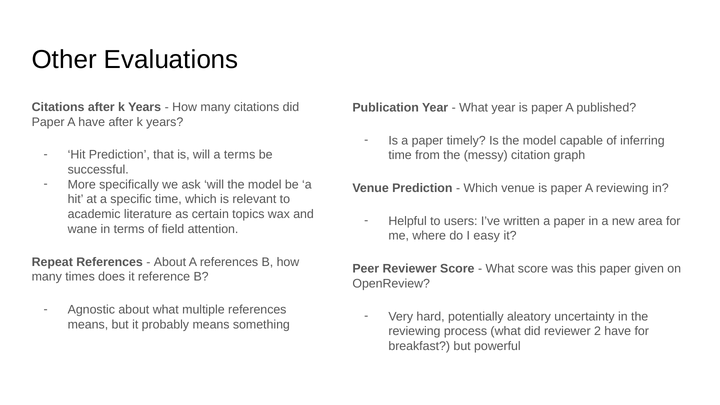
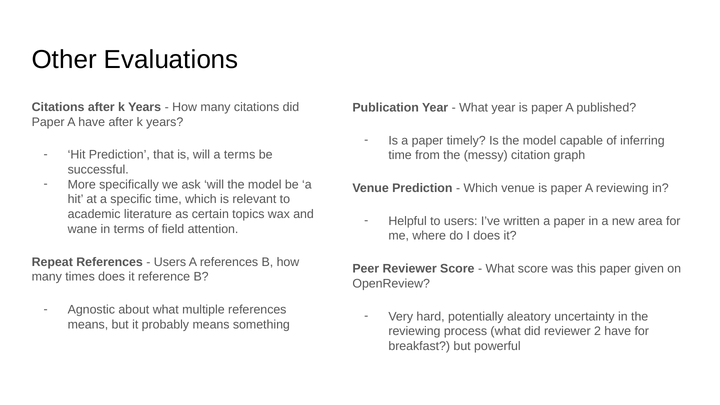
I easy: easy -> does (487, 236)
About: About -> Users (170, 262)
